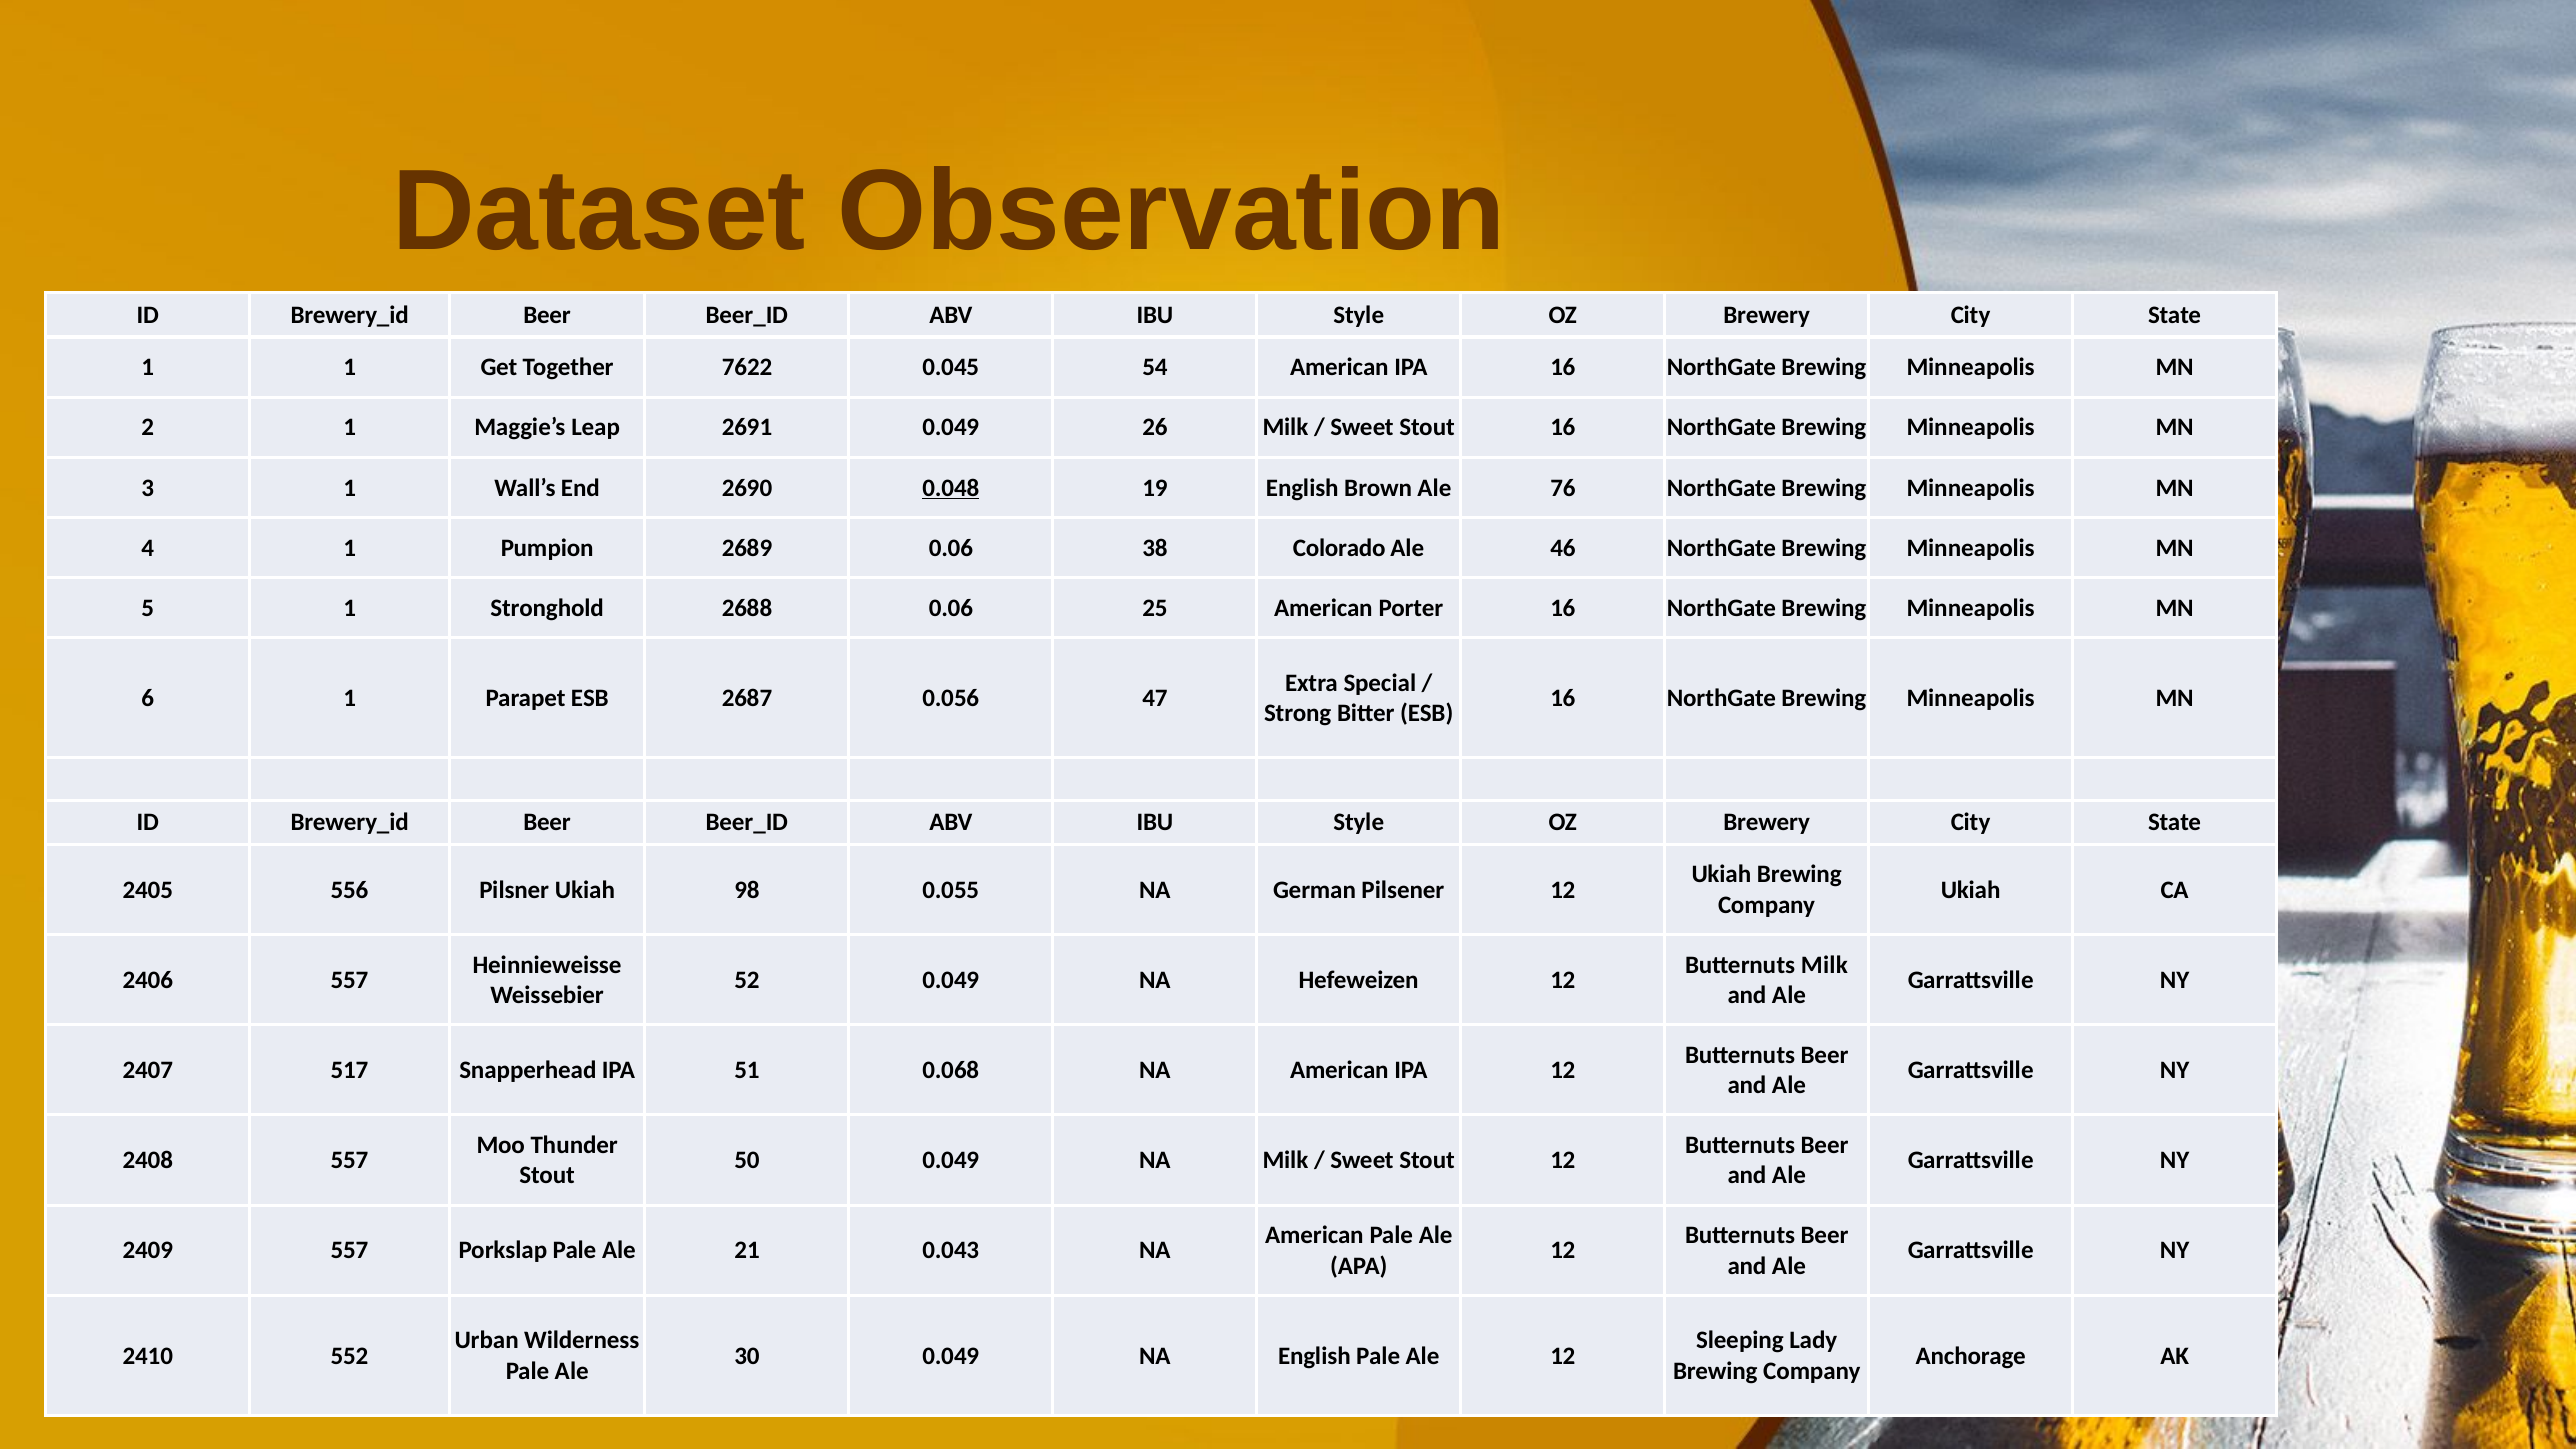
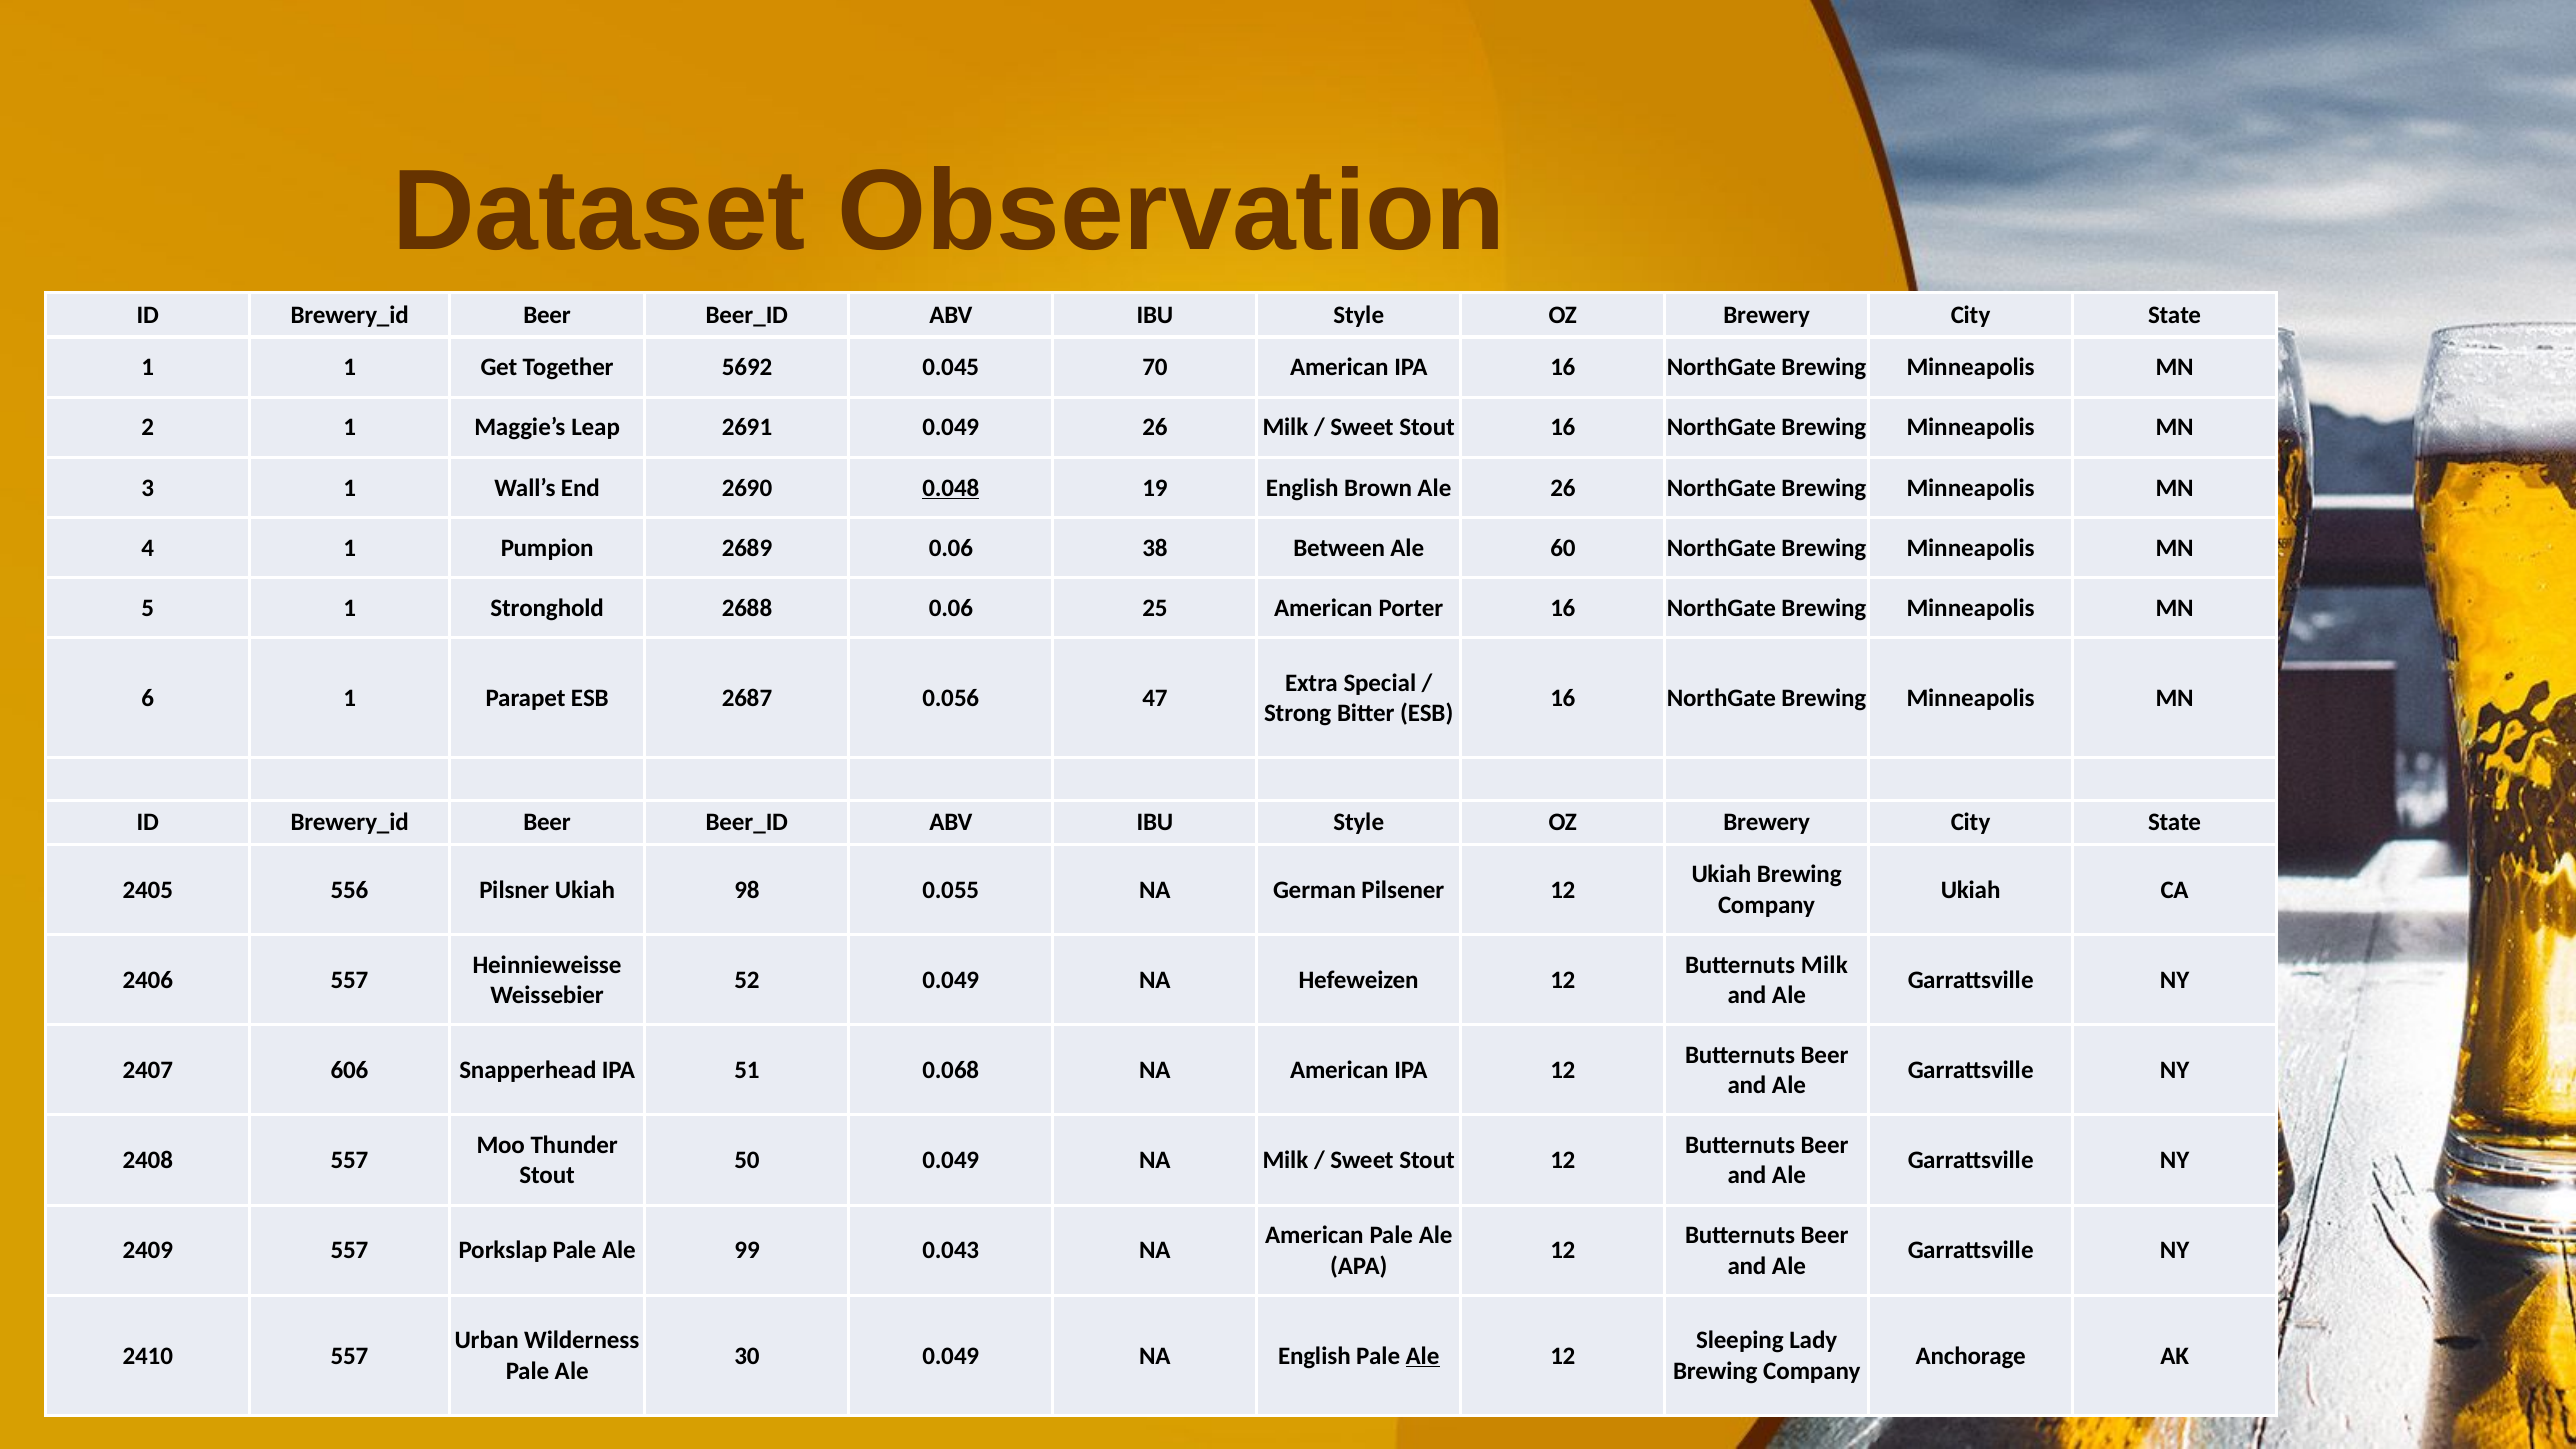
7622: 7622 -> 5692 (747, 367)
54: 54 -> 70 (1155, 367)
Ale 76: 76 -> 26 (1563, 488)
Colorado: Colorado -> Between (1339, 548)
46: 46 -> 60 (1563, 548)
517: 517 -> 606 (349, 1070)
21: 21 -> 99 (747, 1251)
2410 552: 552 -> 557 (349, 1356)
Ale underline: none -> present (1423, 1356)
